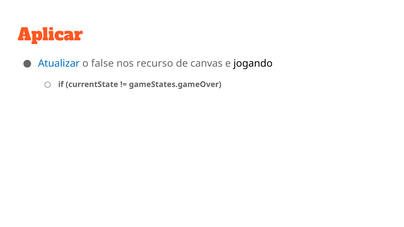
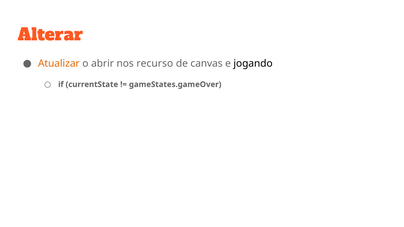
Aplicar: Aplicar -> Alterar (50, 35)
Atualizar colour: blue -> orange (59, 64)
false: false -> abrir (103, 64)
